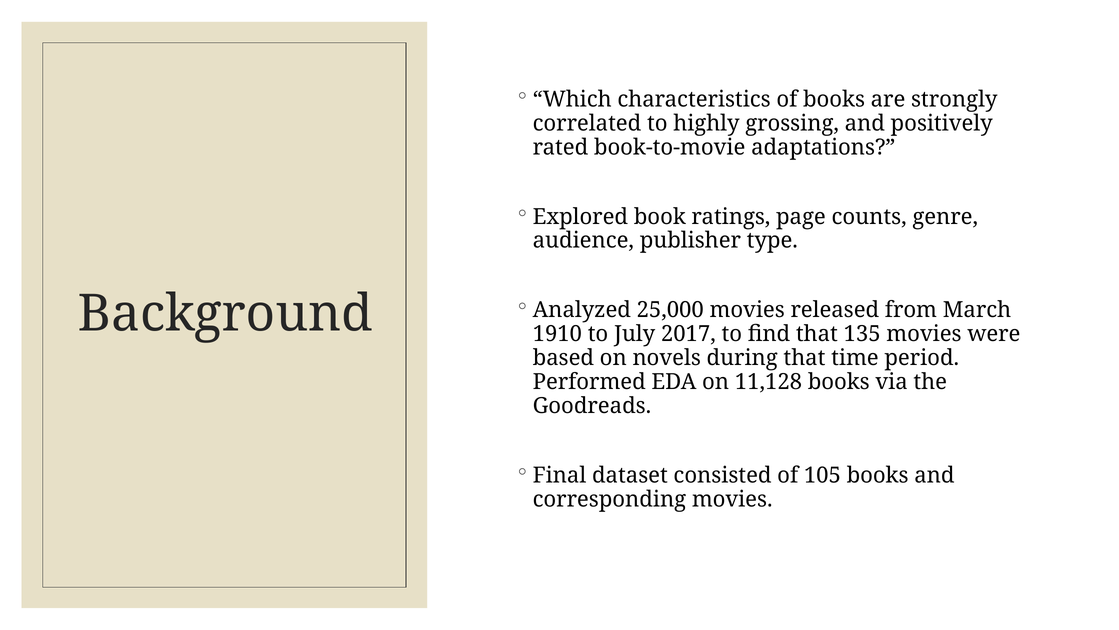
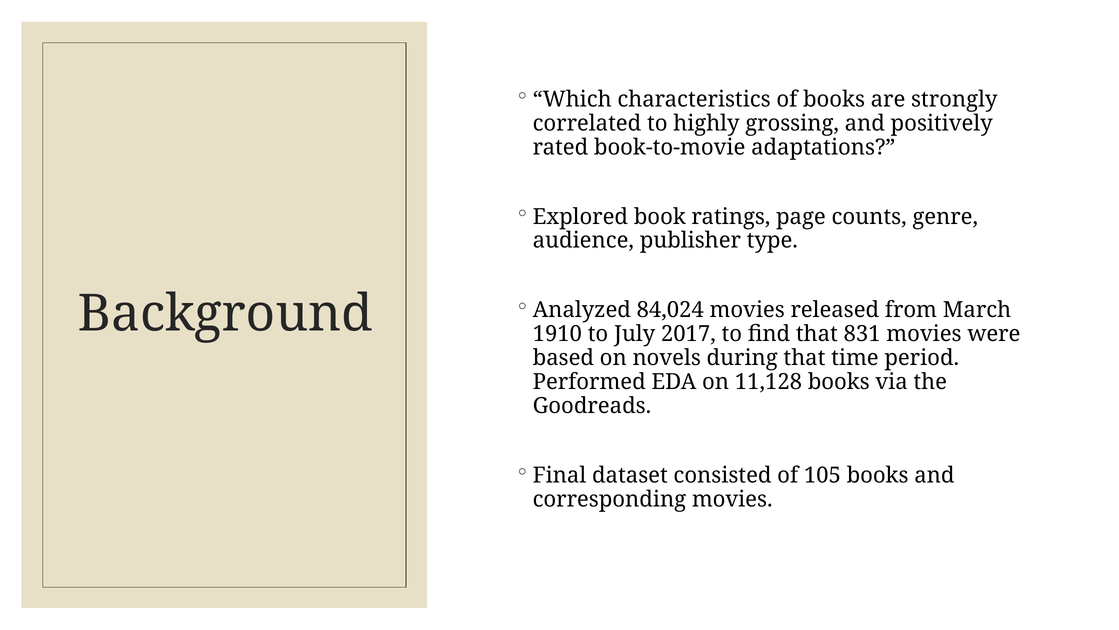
25,000: 25,000 -> 84,024 (670, 310)
135: 135 -> 831 (862, 334)
